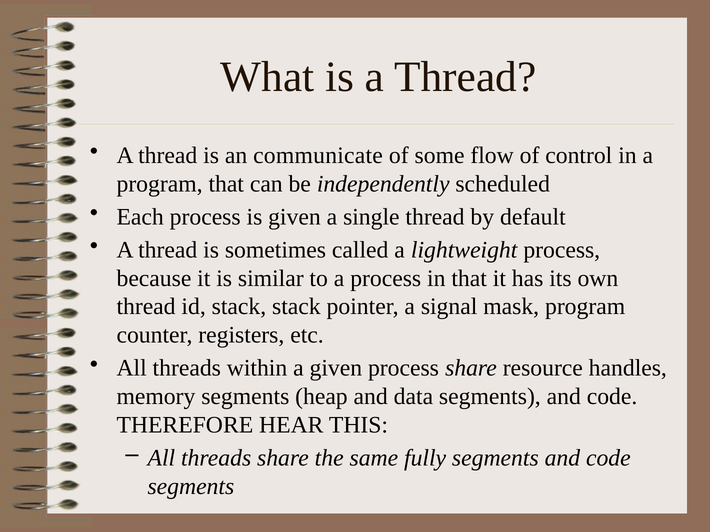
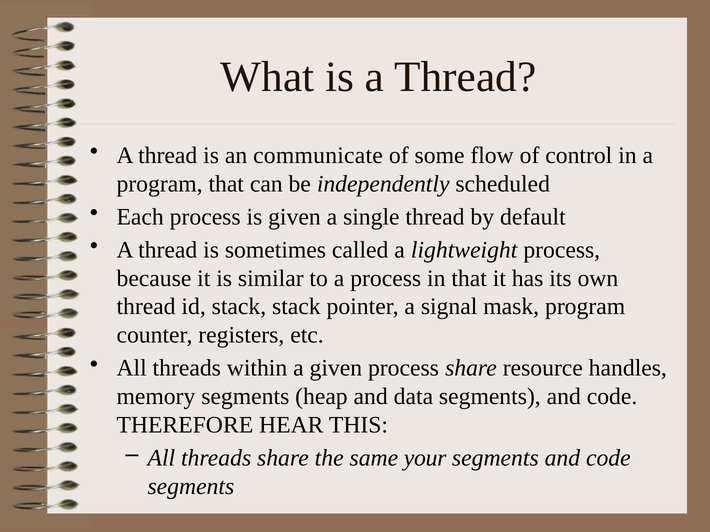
fully: fully -> your (425, 458)
